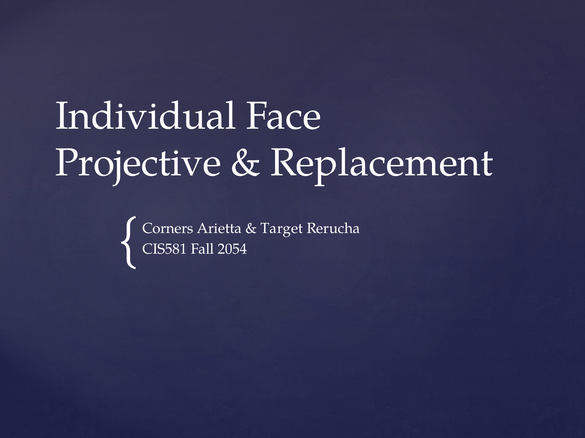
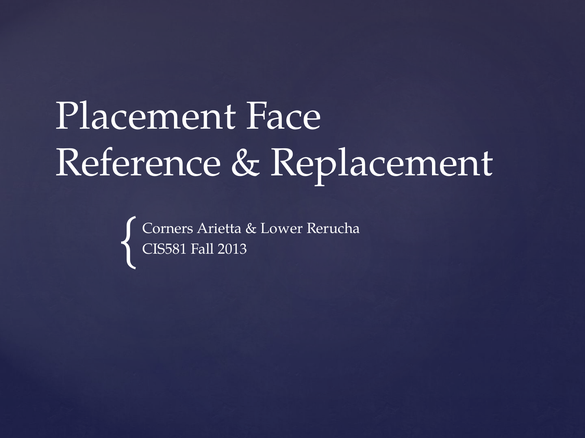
Individual: Individual -> Placement (146, 116)
Projective: Projective -> Reference (138, 163)
Target: Target -> Lower (282, 229)
2054: 2054 -> 2013 (232, 250)
